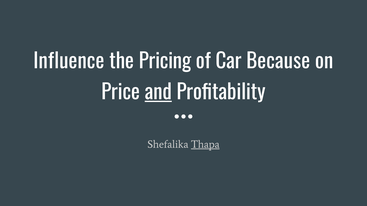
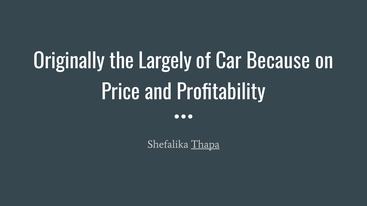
Influence: Influence -> Originally (69, 62)
Pricing: Pricing -> Largely (165, 62)
and underline: present -> none (158, 93)
